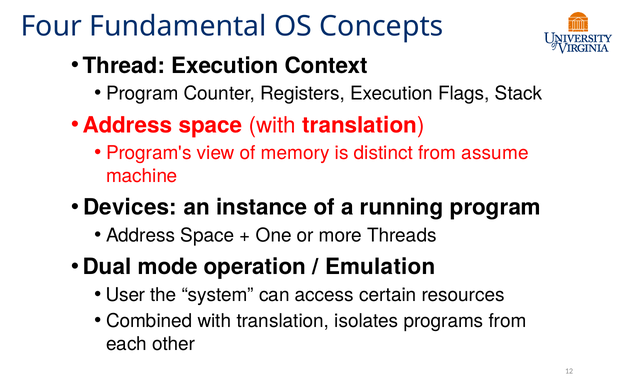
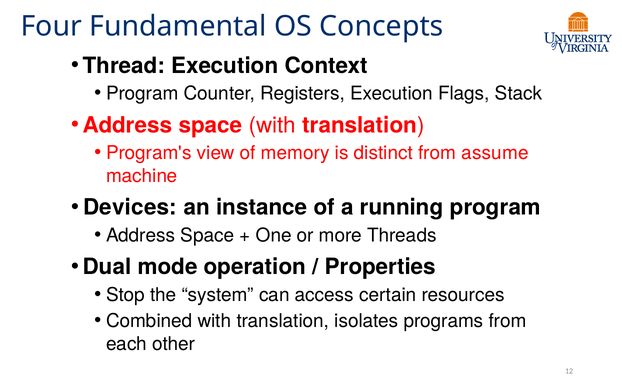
Emulation: Emulation -> Properties (380, 267)
User: User -> Stop (125, 295)
